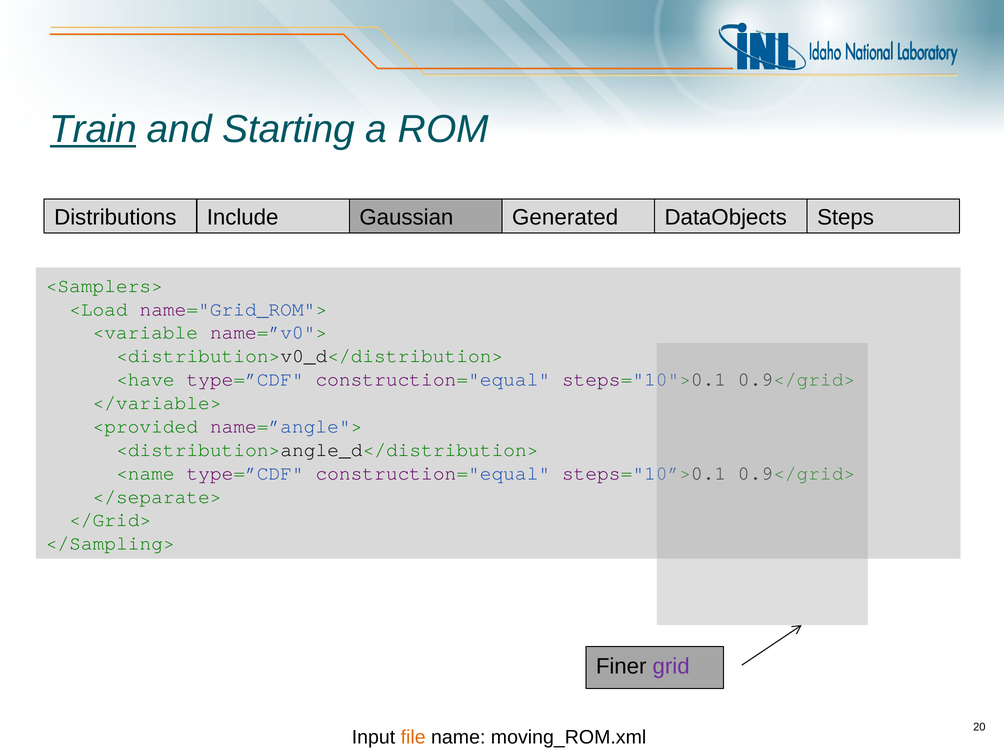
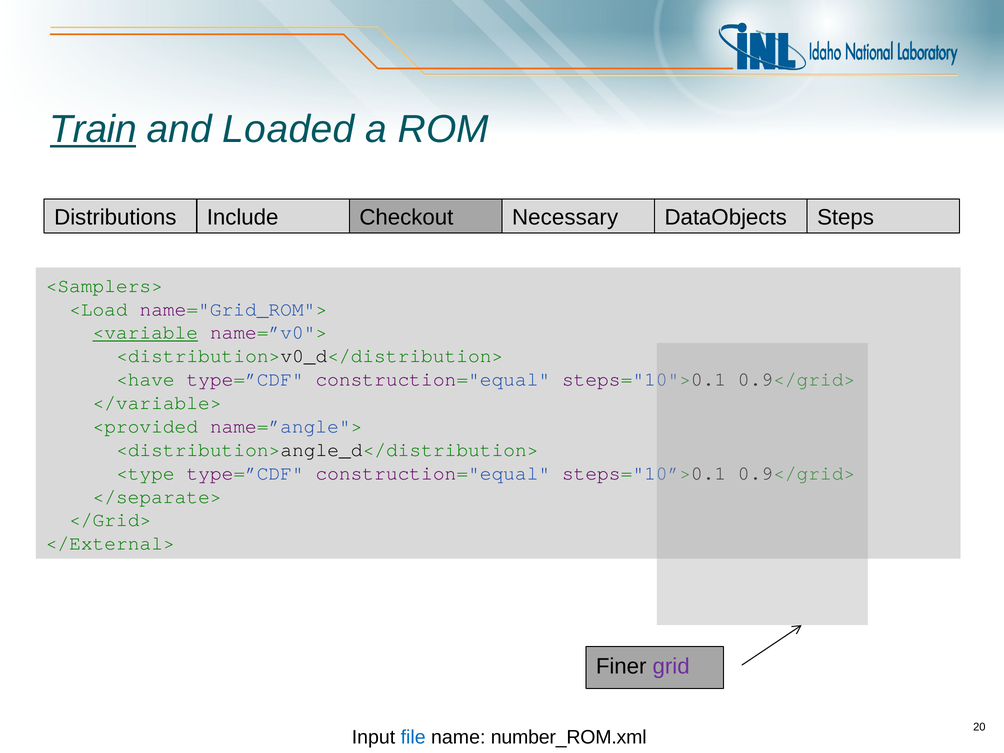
Starting: Starting -> Loaded (288, 129)
Gaussian: Gaussian -> Checkout (406, 217)
Generated: Generated -> Necessary (565, 217)
<variable underline: none -> present (145, 333)
<name: <name -> <type (145, 473)
</Sampling>: </Sampling> -> </External> (110, 543)
file colour: orange -> blue (413, 738)
moving_ROM.xml: moving_ROM.xml -> number_ROM.xml (569, 738)
